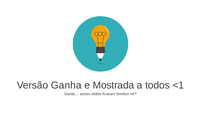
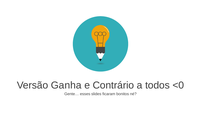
Mostrada: Mostrada -> Contrário (113, 85)
<1: <1 -> <0 (178, 85)
